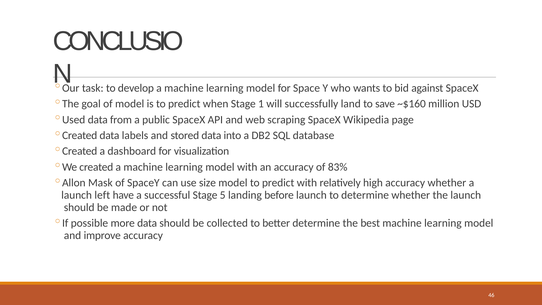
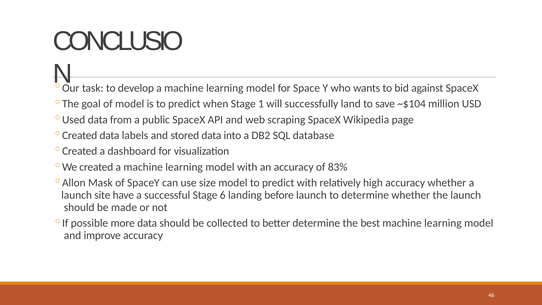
~$160: ~$160 -> ~$104 (412, 104)
left: left -> site (102, 195)
5: 5 -> 6 (223, 195)
